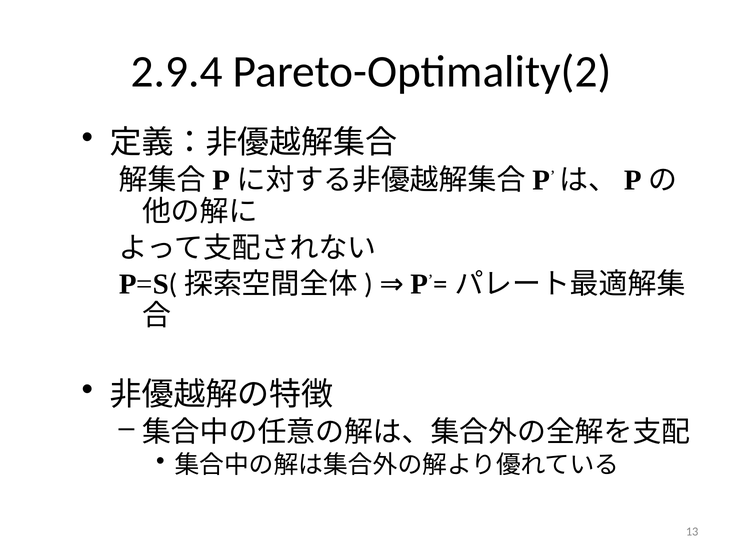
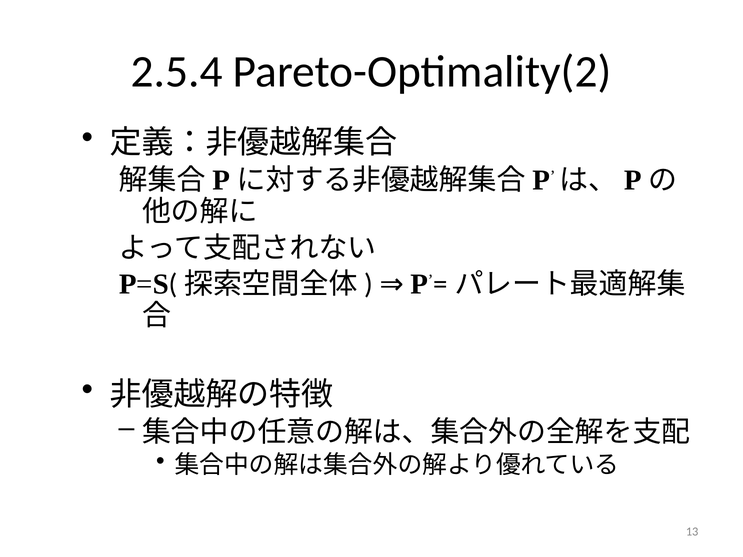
2.9.4: 2.9.4 -> 2.5.4 (177, 72)
